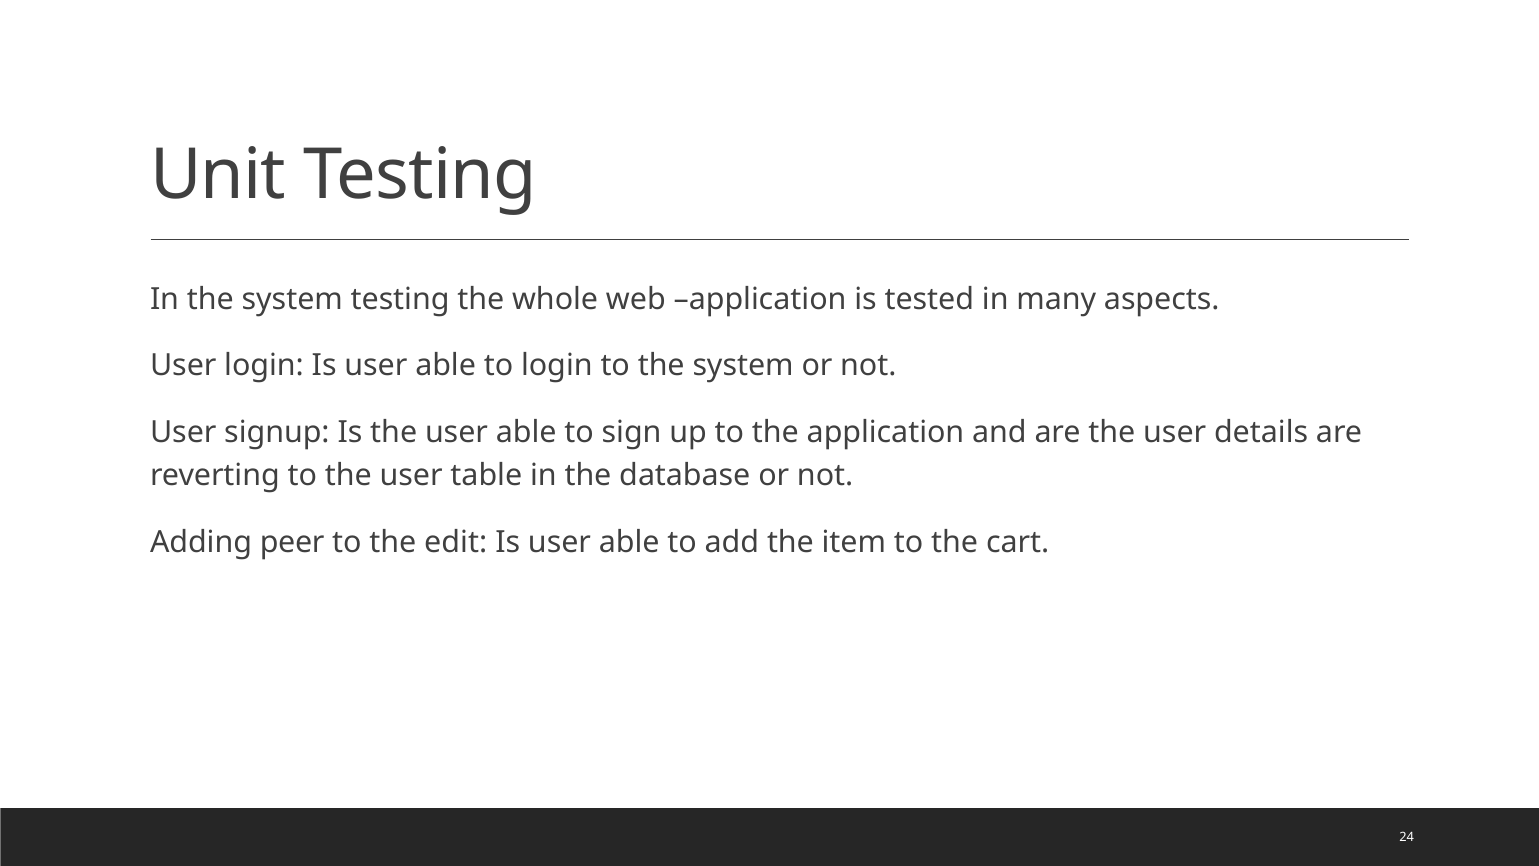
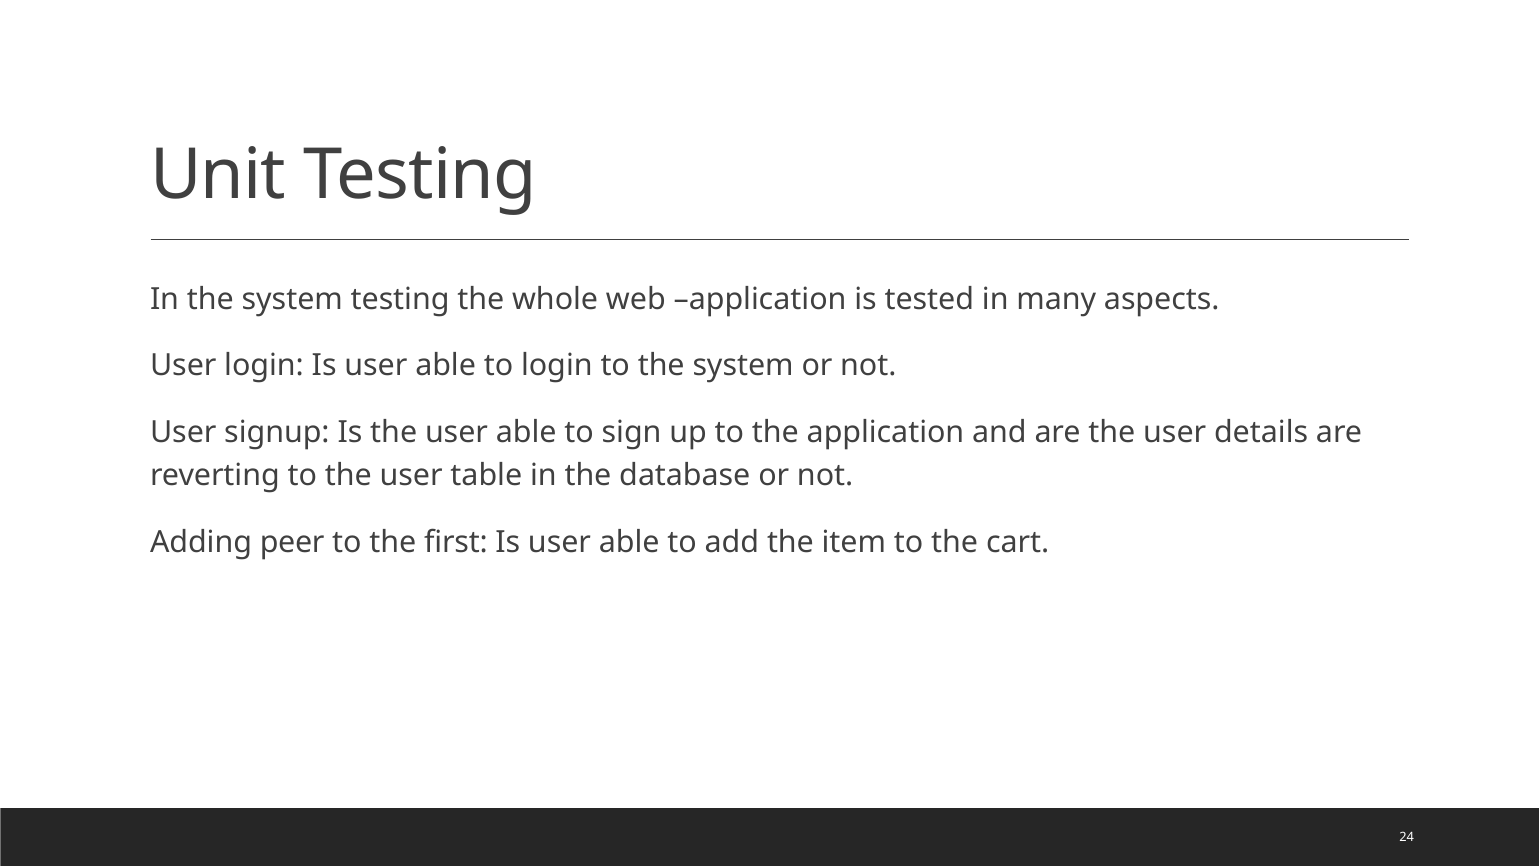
edit: edit -> first (456, 542)
